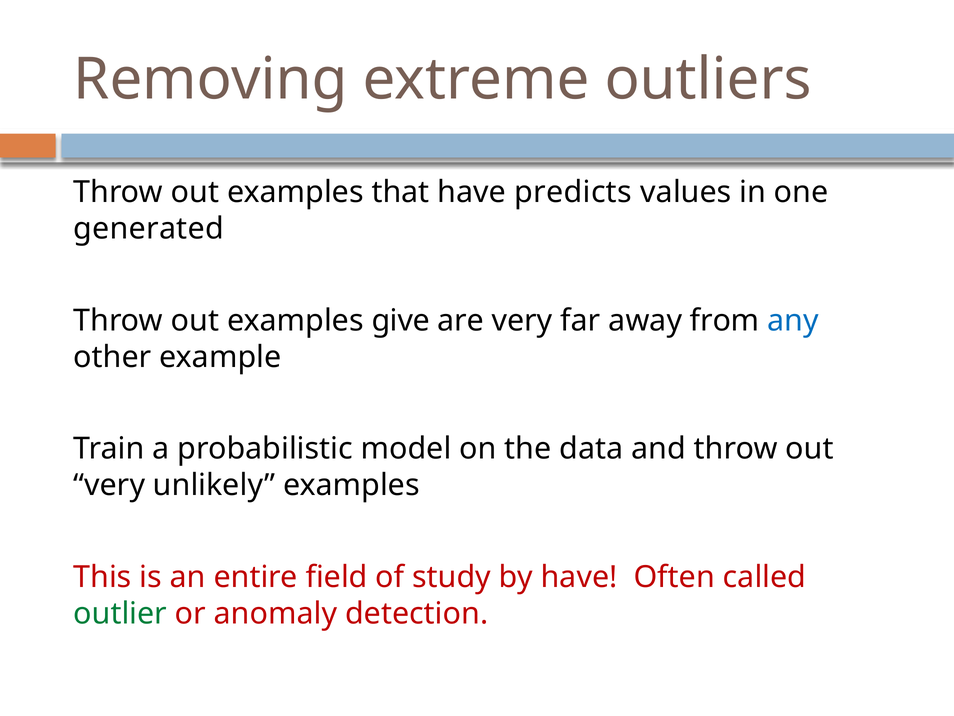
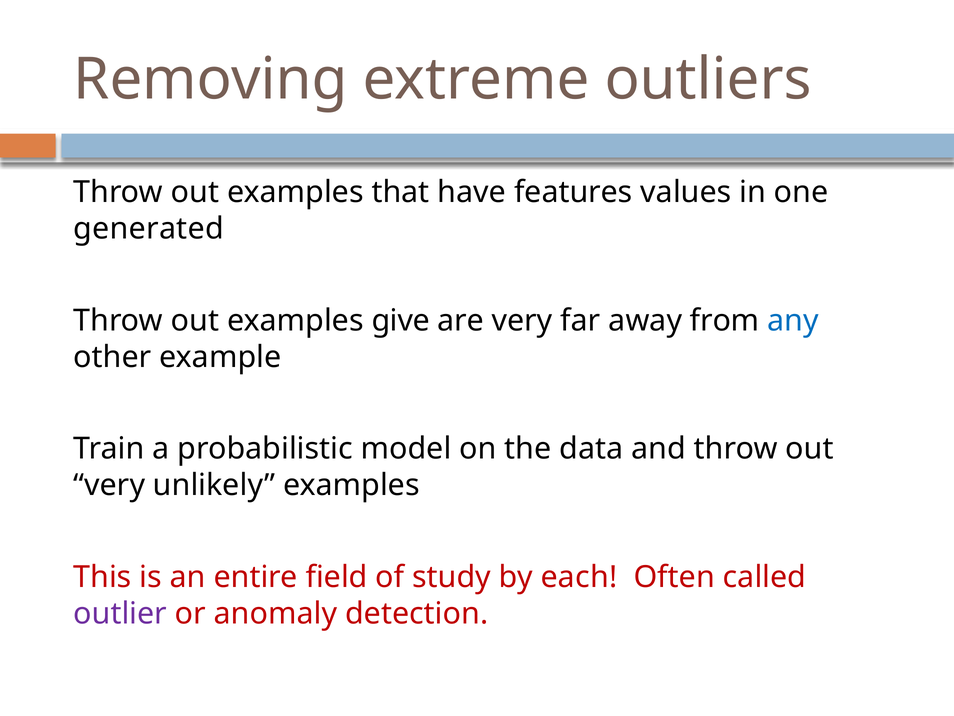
predicts: predicts -> features (573, 192)
by have: have -> each (579, 577)
outlier colour: green -> purple (120, 613)
